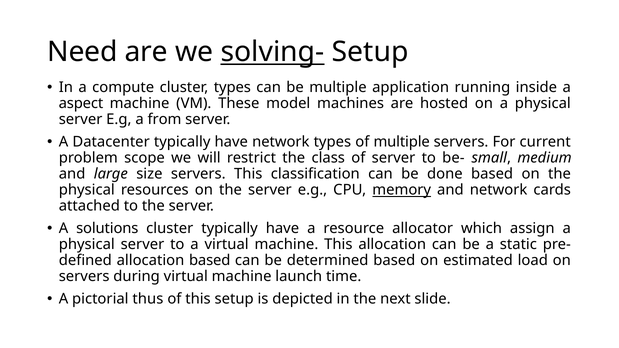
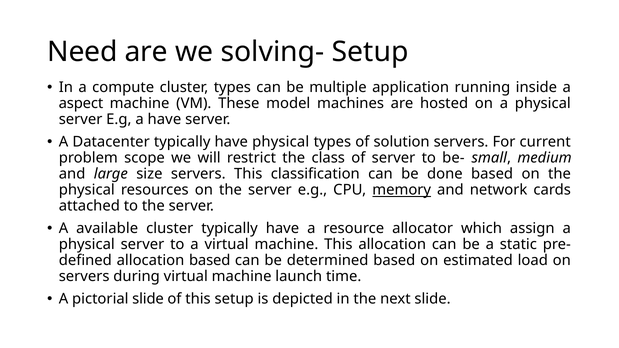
solving- underline: present -> none (273, 52)
a from: from -> have (164, 120)
have network: network -> physical (281, 142)
of multiple: multiple -> solution (402, 142)
solutions: solutions -> available (107, 229)
pictorial thus: thus -> slide (148, 299)
